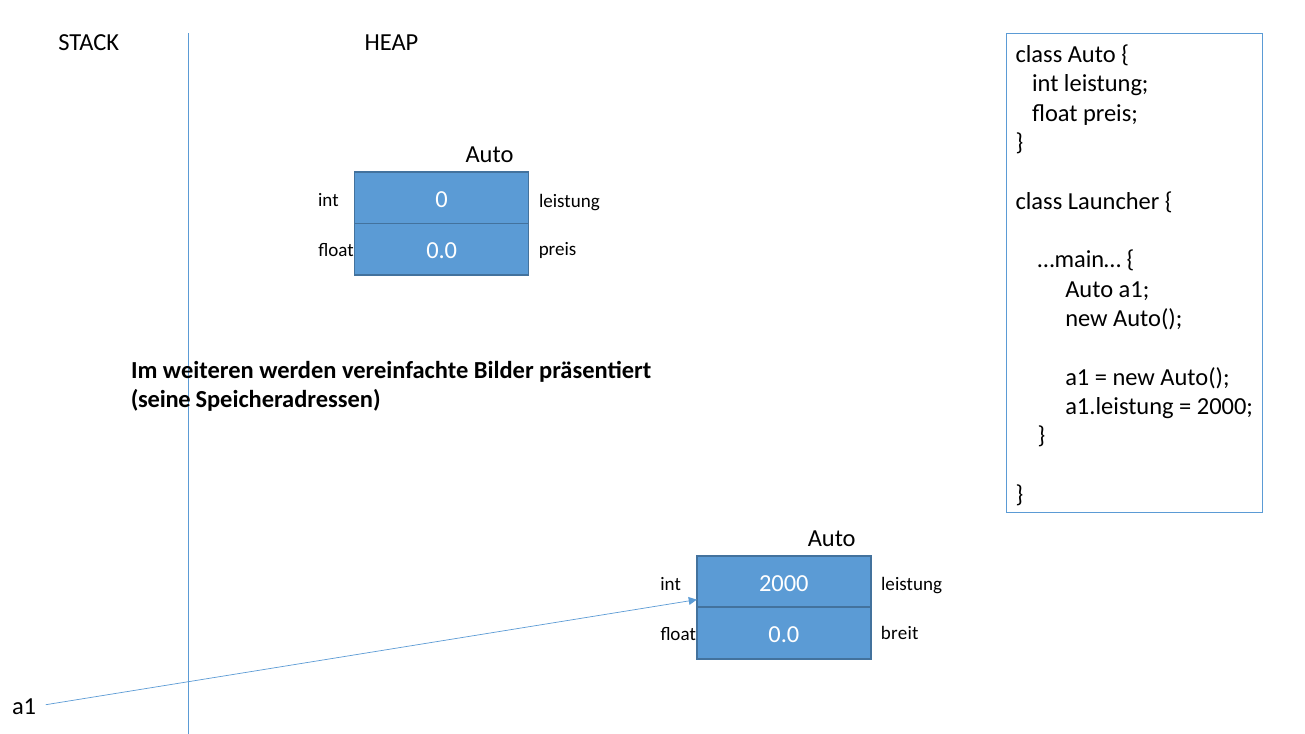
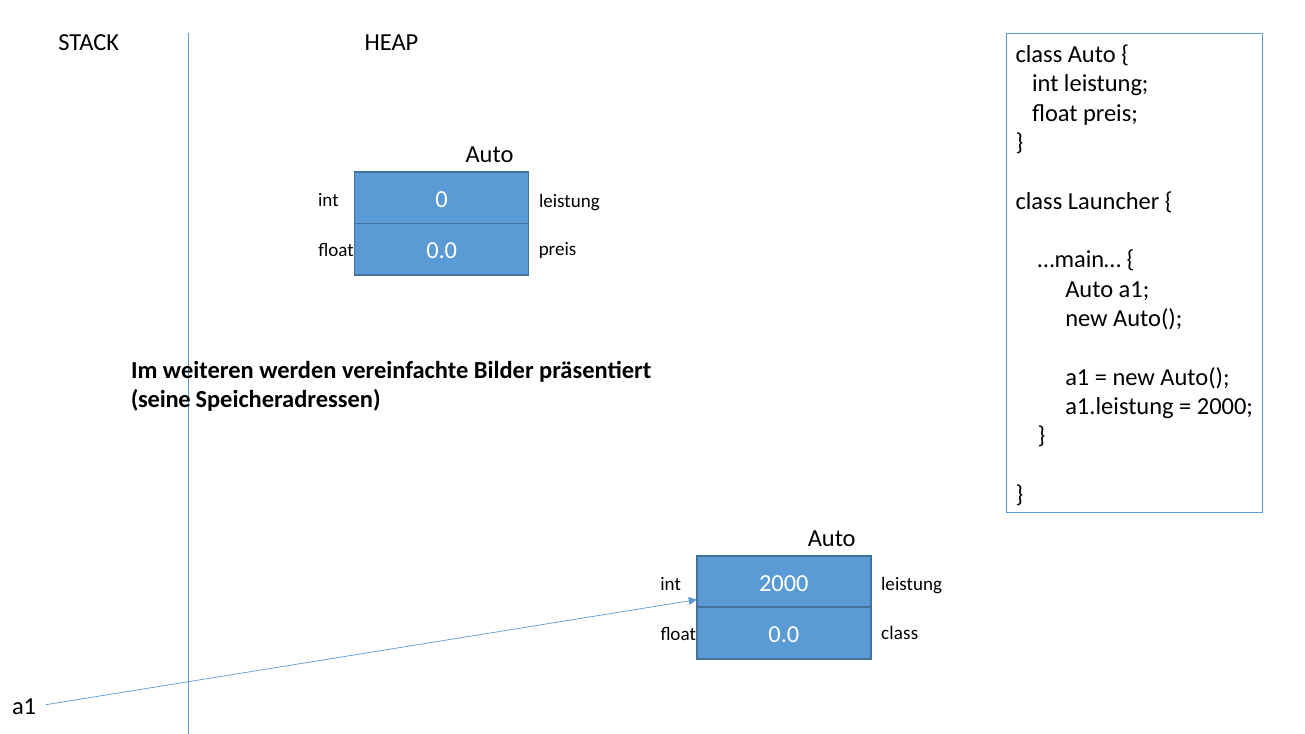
breit: breit -> class (900, 633)
